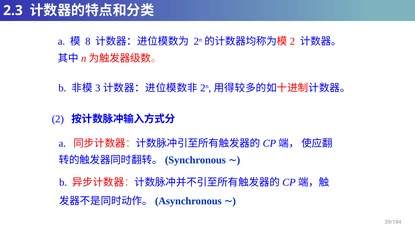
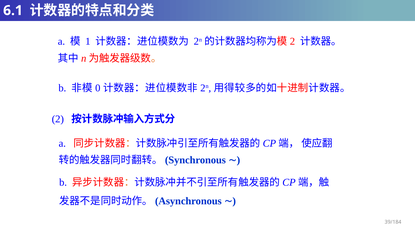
2.3: 2.3 -> 6.1 (13, 10)
8: 8 -> 1 (88, 41)
3: 3 -> 0 (98, 88)
